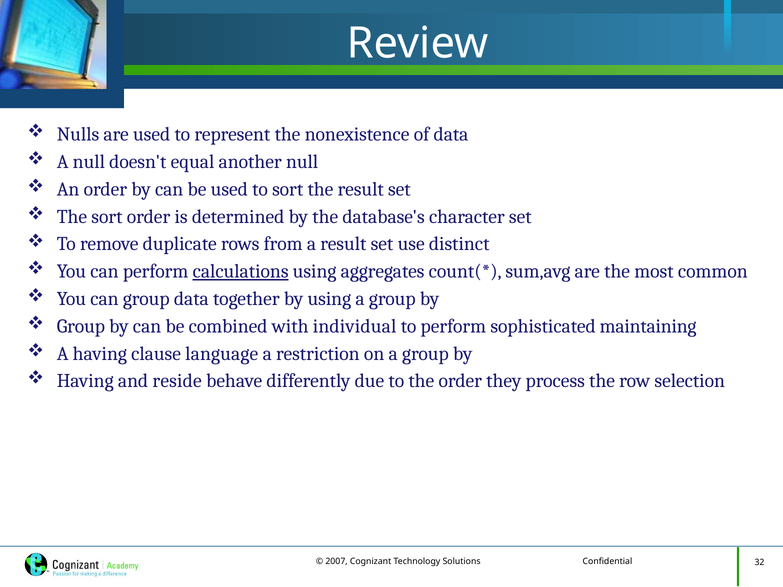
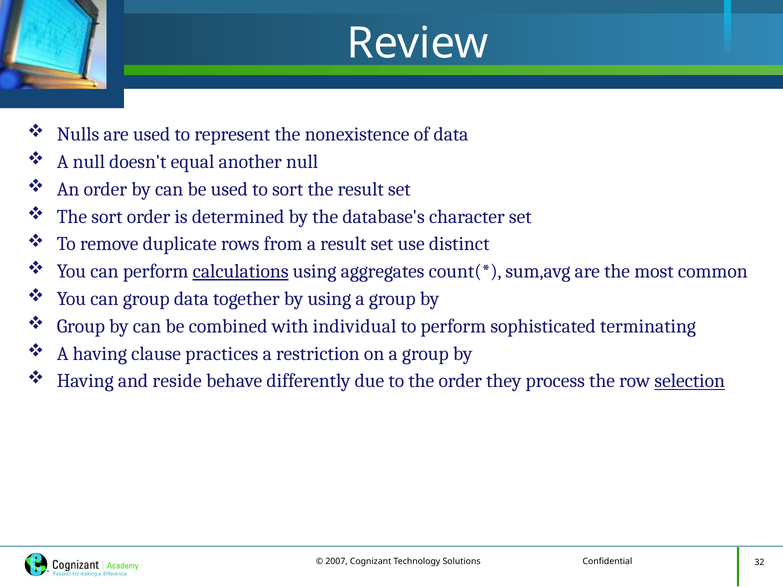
maintaining: maintaining -> terminating (648, 326)
language: language -> practices (222, 354)
selection underline: none -> present (690, 381)
